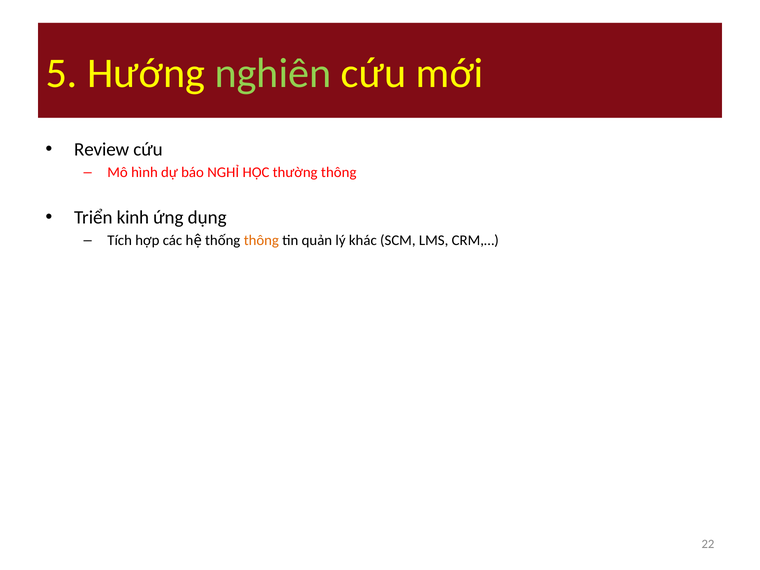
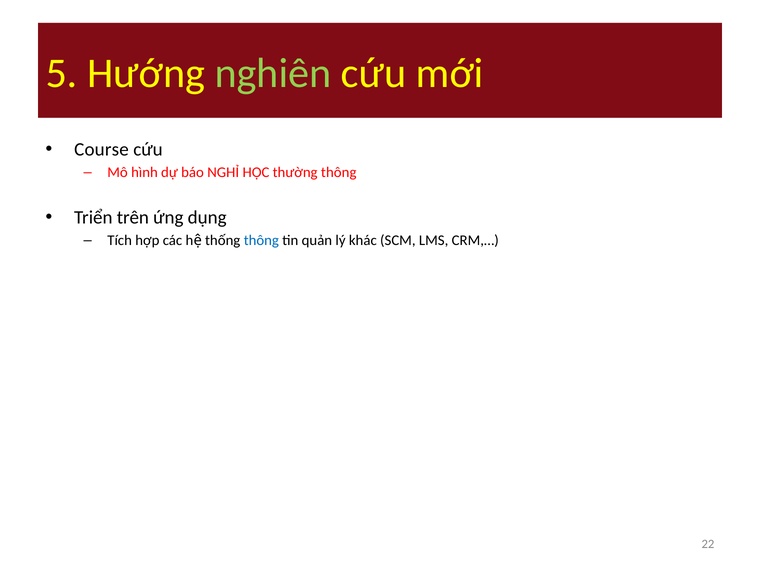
Review: Review -> Course (101, 150)
kinh: kinh -> trên (133, 218)
thông colour: orange -> blue (261, 240)
